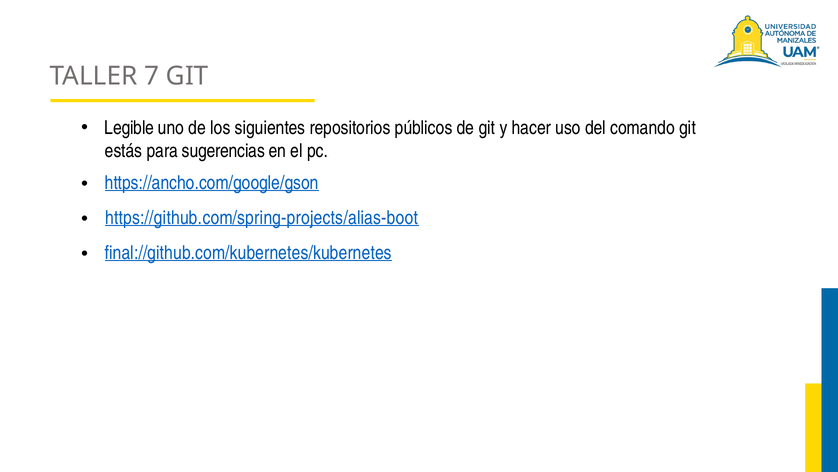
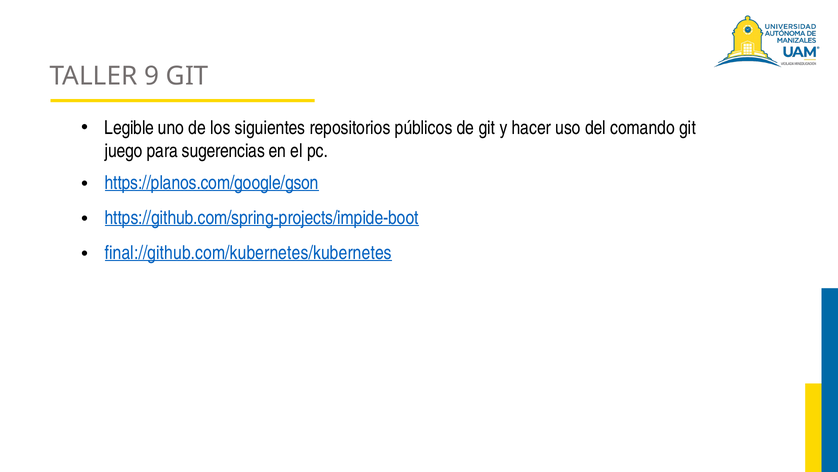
7: 7 -> 9 (152, 76)
estás: estás -> juego (124, 151)
https://ancho.com/google/gson: https://ancho.com/google/gson -> https://planos.com/google/gson (212, 182)
https://github.com/spring-projects/alias-boot: https://github.com/spring-projects/alias-boot -> https://github.com/spring-projects/impide-boot (262, 217)
